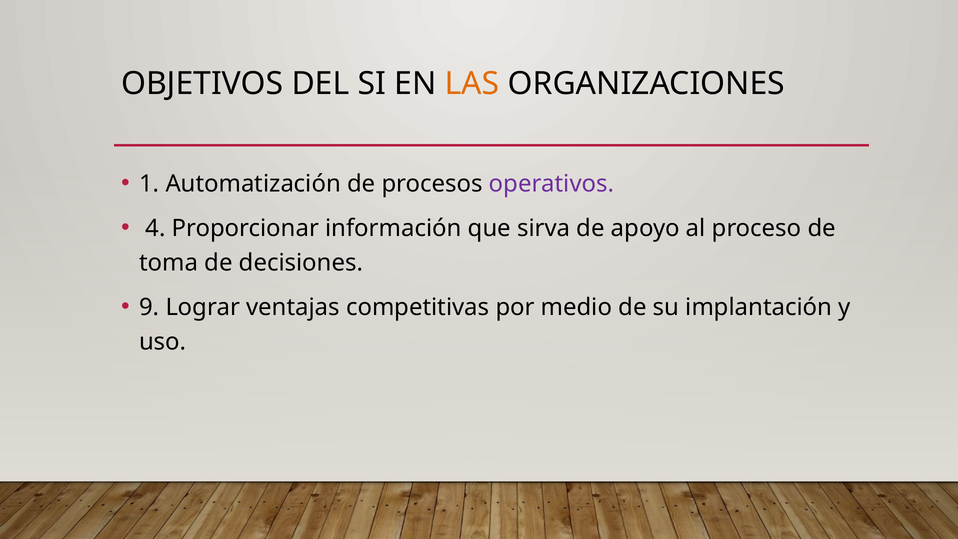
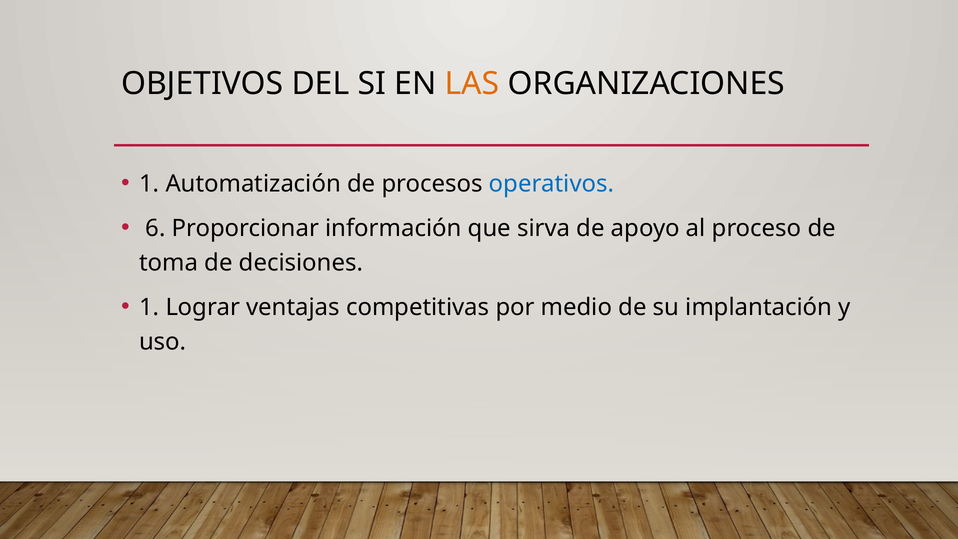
operativos colour: purple -> blue (551, 184)
4: 4 -> 6 (155, 228)
9: 9 -> 1 (149, 307)
